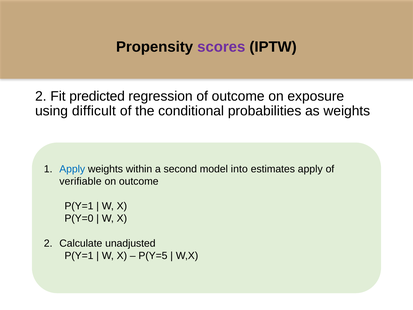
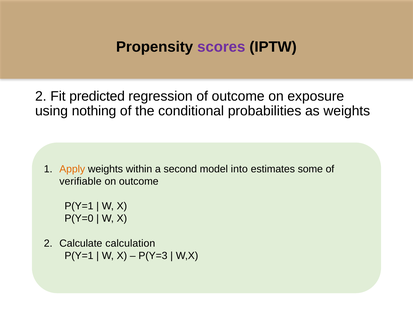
difficult: difficult -> nothing (94, 111)
Apply colour: blue -> orange (72, 169)
estimates apply: apply -> some (310, 169)
unadjusted: unadjusted -> calculation (130, 243)
P(Y=5: P(Y=5 -> P(Y=3 (153, 256)
